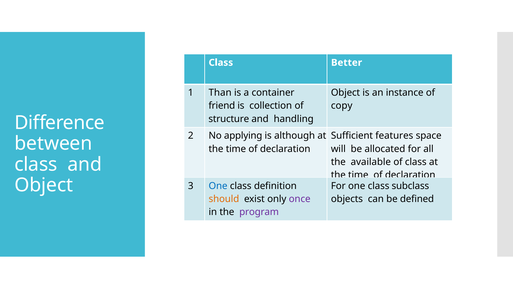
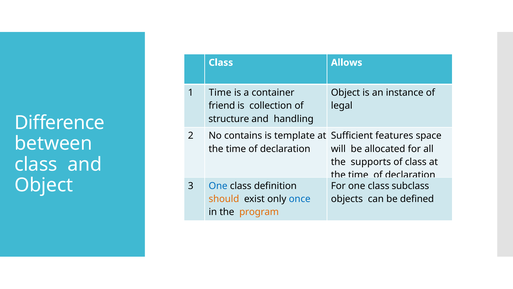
Better: Better -> Allows (347, 63)
1 Than: Than -> Time (220, 92)
copy: copy -> legal (342, 106)
applying: applying -> contains (243, 136)
although: although -> template (295, 136)
available: available -> supports (371, 162)
once colour: purple -> blue (300, 199)
program colour: purple -> orange (259, 212)
